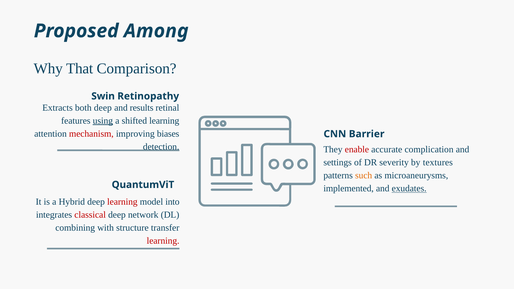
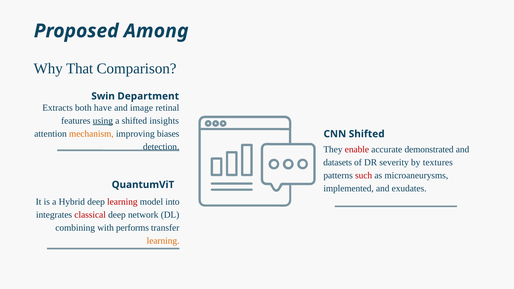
Retinopathy: Retinopathy -> Department (148, 96)
both deep: deep -> have (103, 108)
results: results -> image (142, 108)
shifted learning: learning -> insights (164, 121)
mechanism colour: red -> orange (91, 134)
CNN Barrier: Barrier -> Shifted (367, 134)
complication: complication -> demonstrated (429, 150)
settings: settings -> datasets (338, 163)
such colour: orange -> red (364, 176)
exudates underline: present -> none (409, 189)
structure: structure -> performs (132, 228)
learning colour: red -> orange (163, 241)
